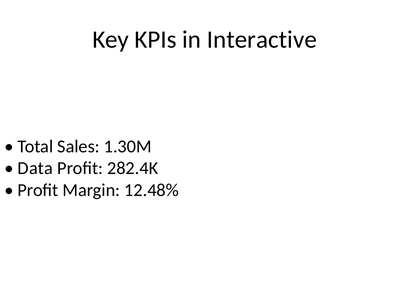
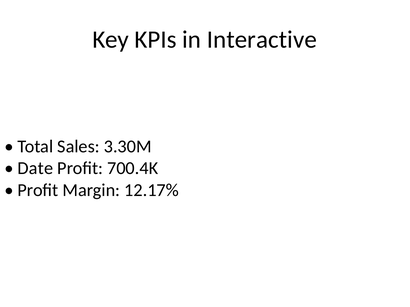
1.30M: 1.30M -> 3.30M (128, 147)
Data: Data -> Date (35, 169)
282.4K: 282.4K -> 700.4K (133, 169)
12.48%: 12.48% -> 12.17% (152, 190)
